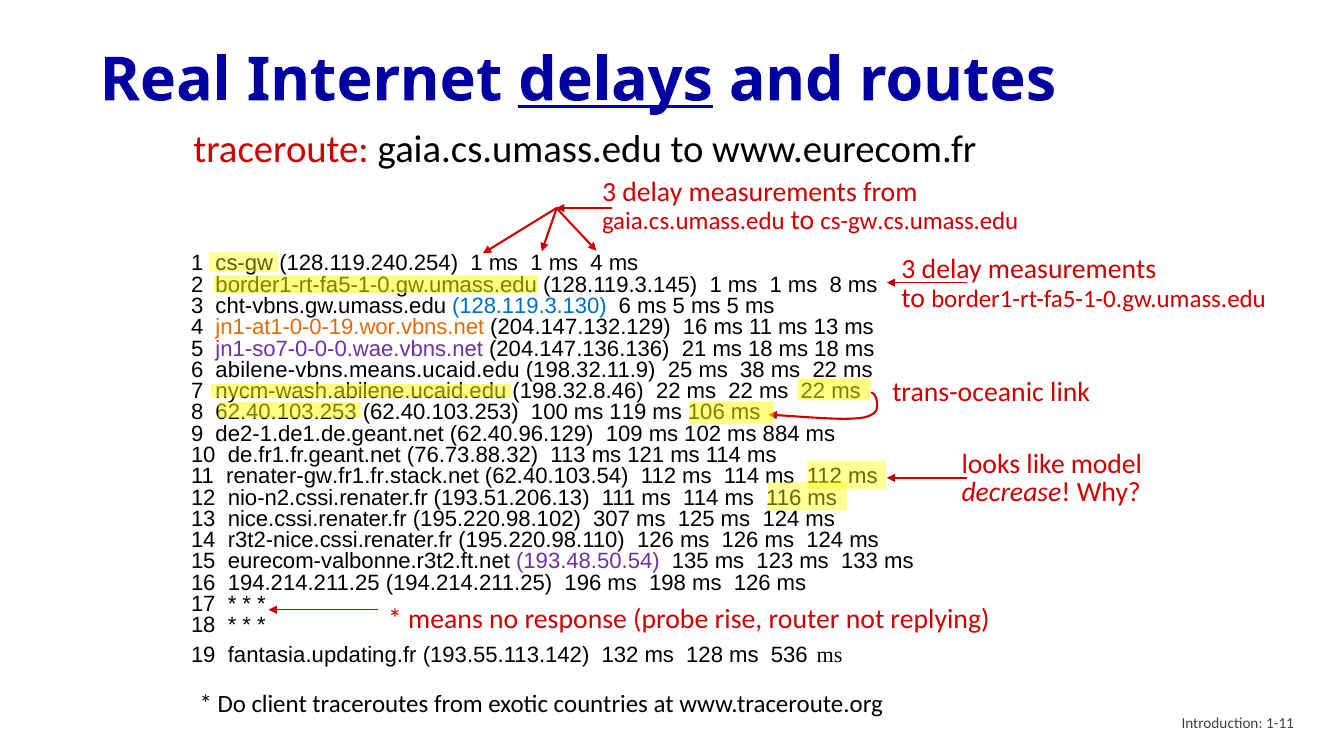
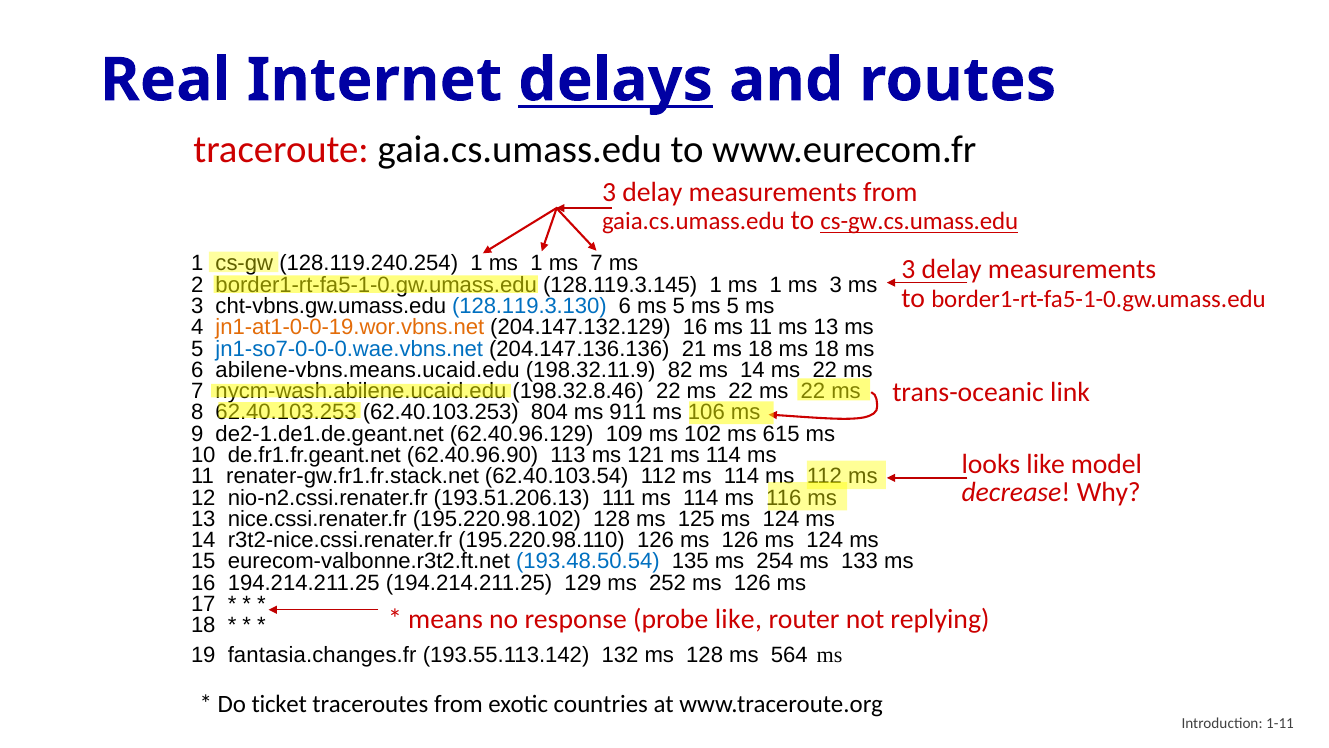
cs-gw.cs.umass.edu underline: none -> present (919, 222)
1 ms 4: 4 -> 7 (597, 263)
1 ms 8: 8 -> 3 (836, 285)
jn1-so7-0-0-0.wae.vbns.net colour: purple -> blue (349, 349)
25: 25 -> 82 (680, 370)
38: 38 -> 14 (752, 370)
100: 100 -> 804 (549, 412)
119: 119 -> 911 (628, 412)
884: 884 -> 615 (781, 434)
76.73.88.32: 76.73.88.32 -> 62.40.96.90 (473, 455)
195.220.98.102 307: 307 -> 128 (612, 519)
193.48.50.54 colour: purple -> blue (588, 561)
123: 123 -> 254 (775, 561)
196: 196 -> 129 (583, 582)
198: 198 -> 252 (668, 582)
probe rise: rise -> like (738, 619)
fantasia.updating.fr: fantasia.updating.fr -> fantasia.changes.fr (322, 655)
536: 536 -> 564 (789, 655)
client: client -> ticket (279, 704)
